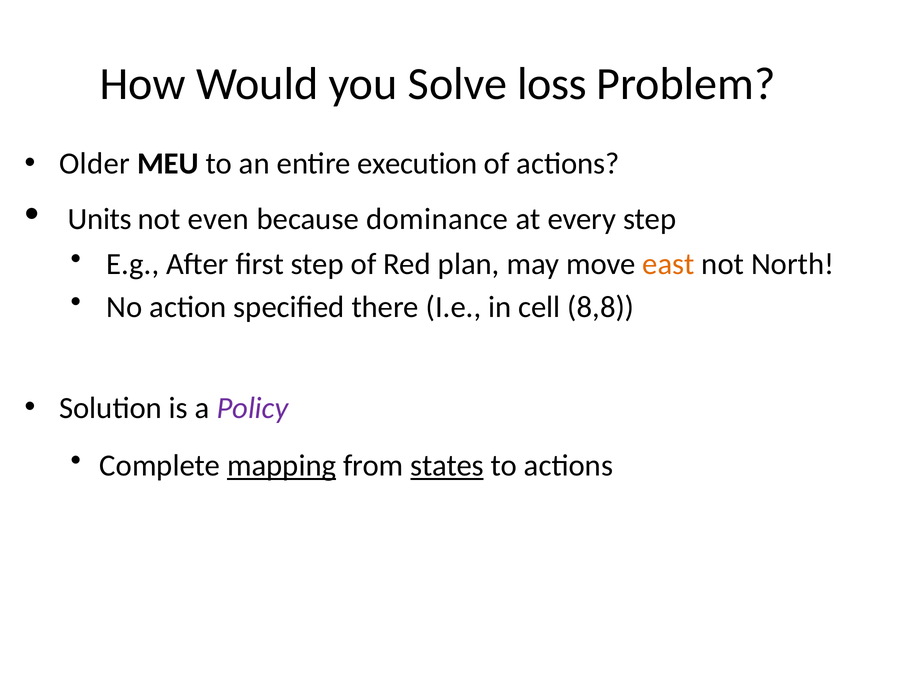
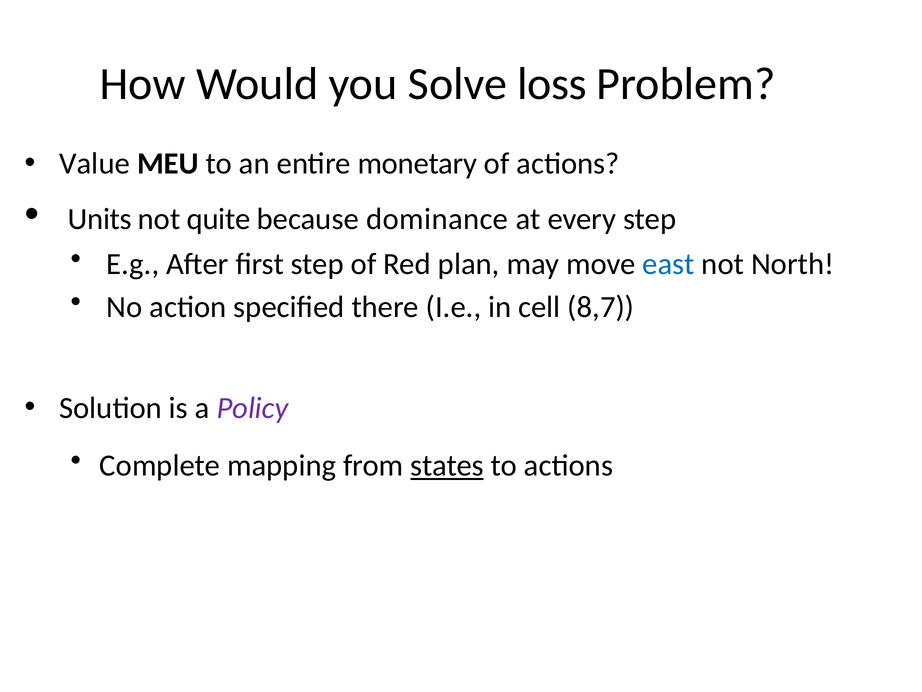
Older: Older -> Value (95, 164)
execution: execution -> monetary (417, 164)
even: even -> quite (219, 219)
east colour: orange -> blue (669, 264)
8,8: 8,8 -> 8,7 (601, 307)
mapping underline: present -> none (282, 465)
